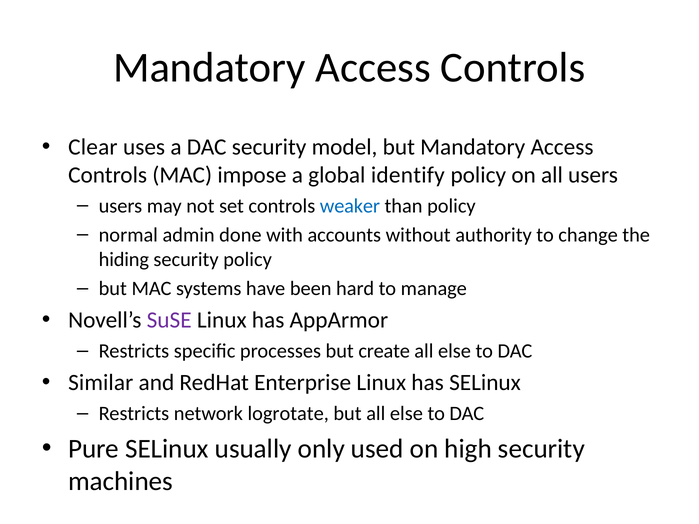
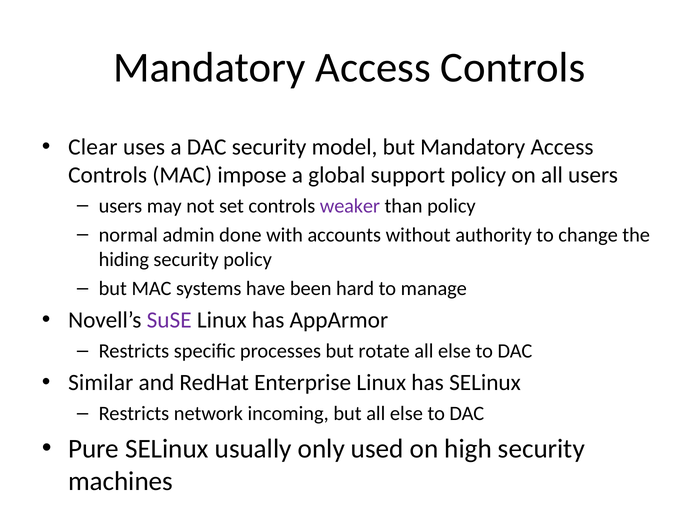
identify: identify -> support (408, 175)
weaker colour: blue -> purple (350, 206)
create: create -> rotate (384, 351)
logrotate: logrotate -> incoming (288, 414)
